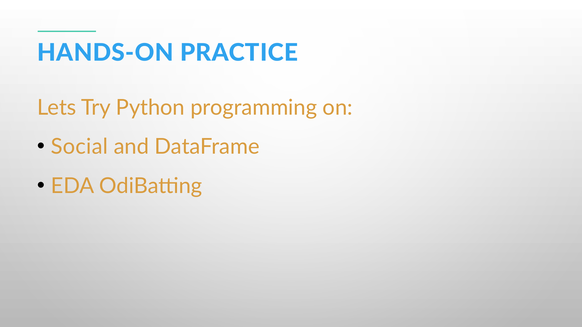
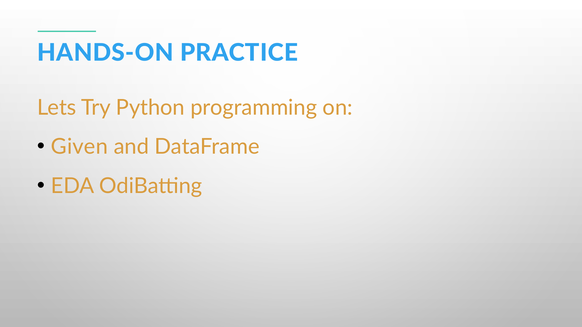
Social: Social -> Given (79, 147)
